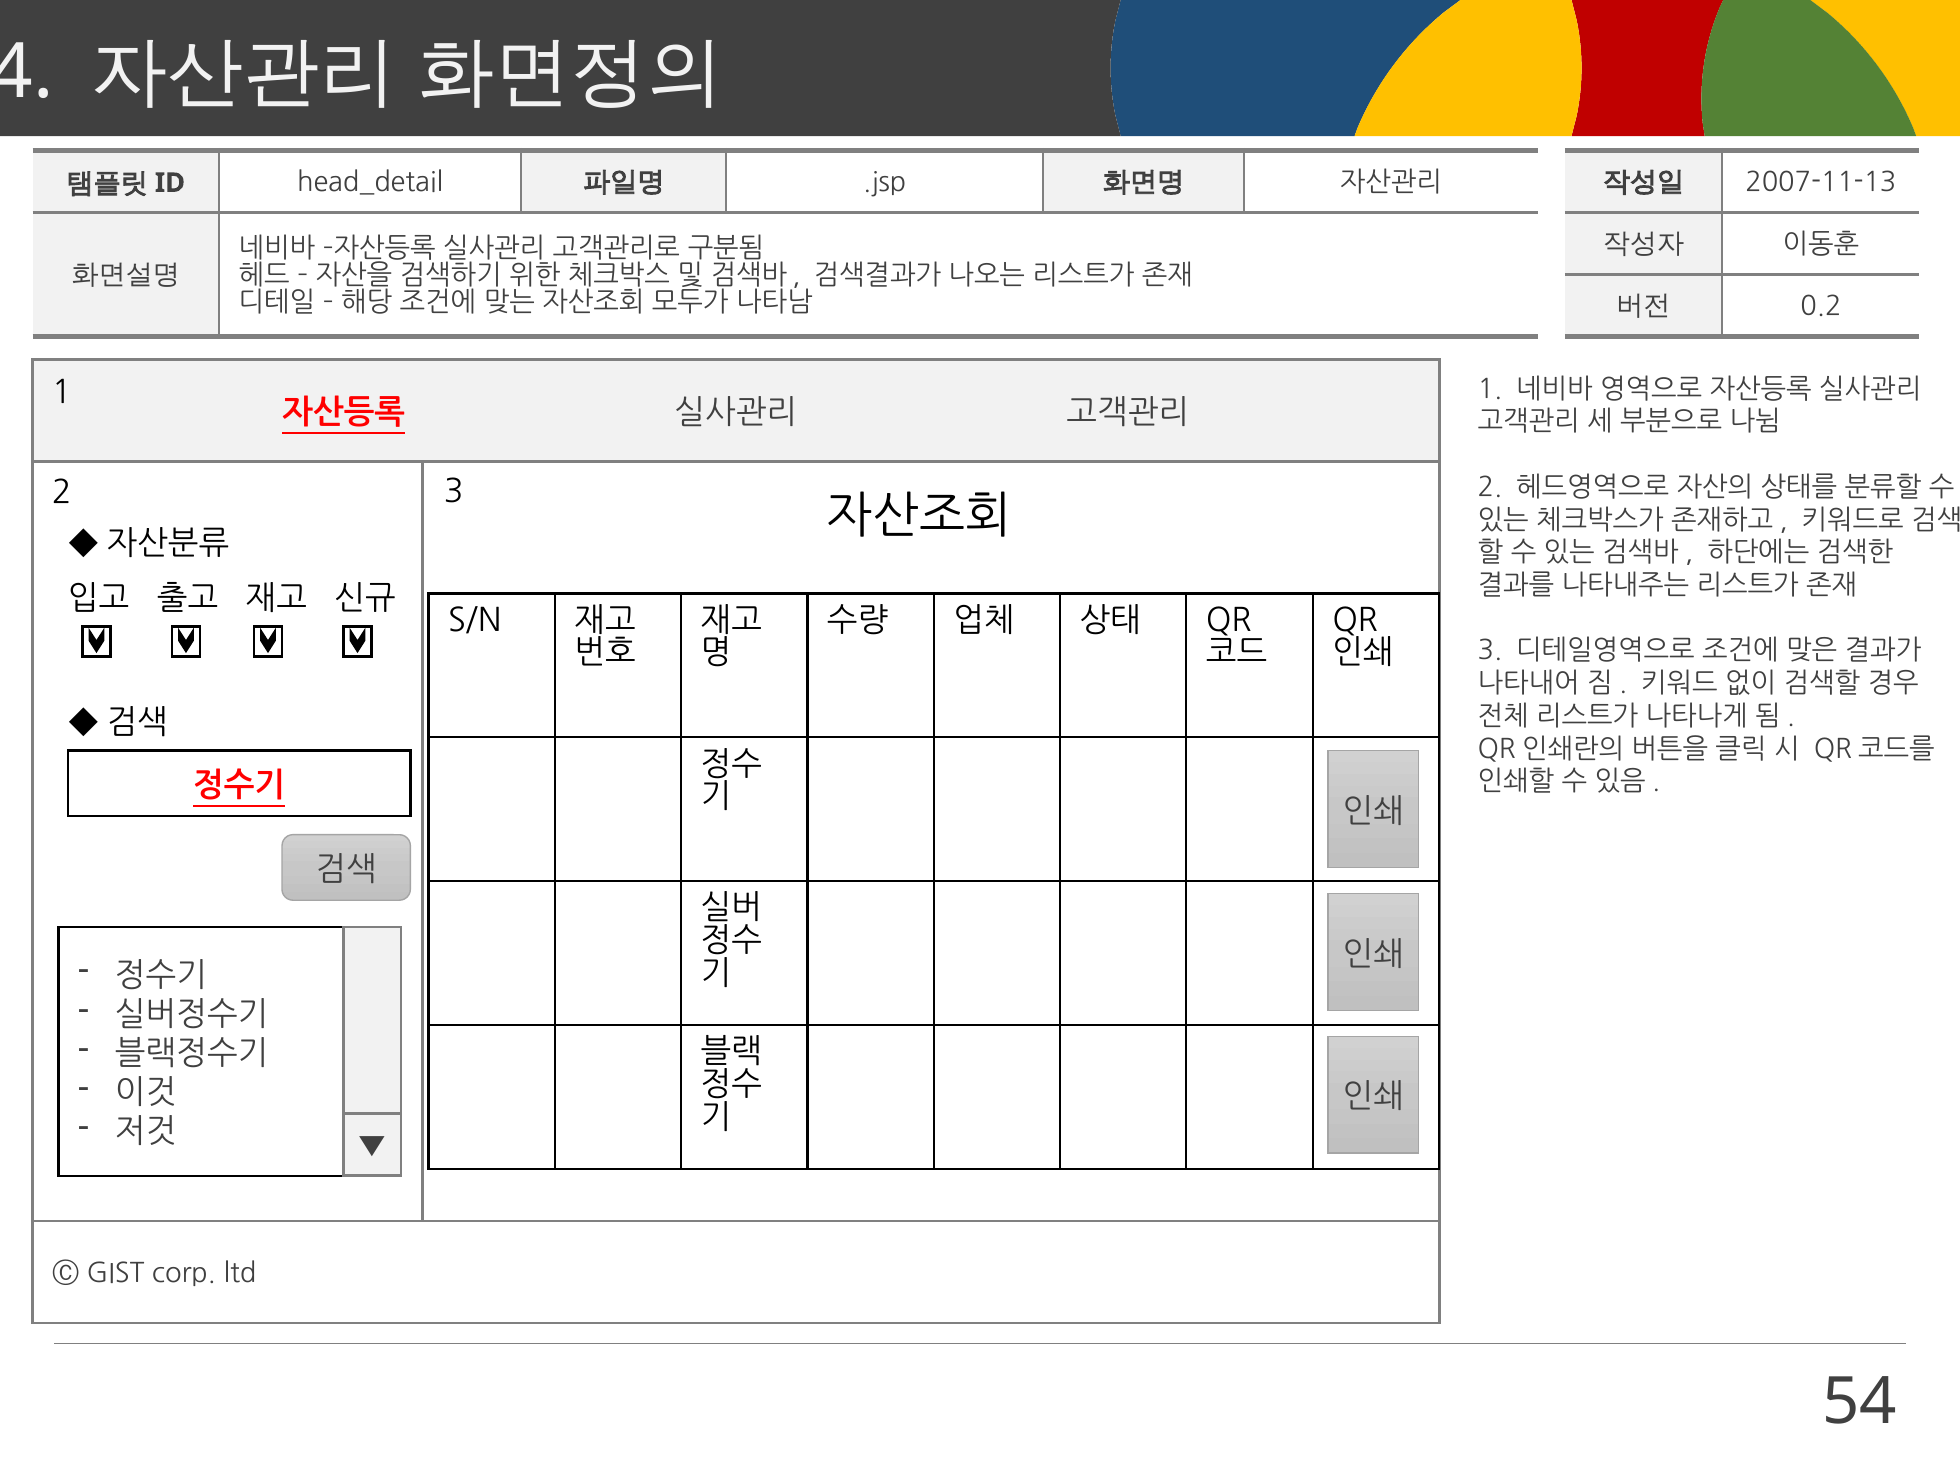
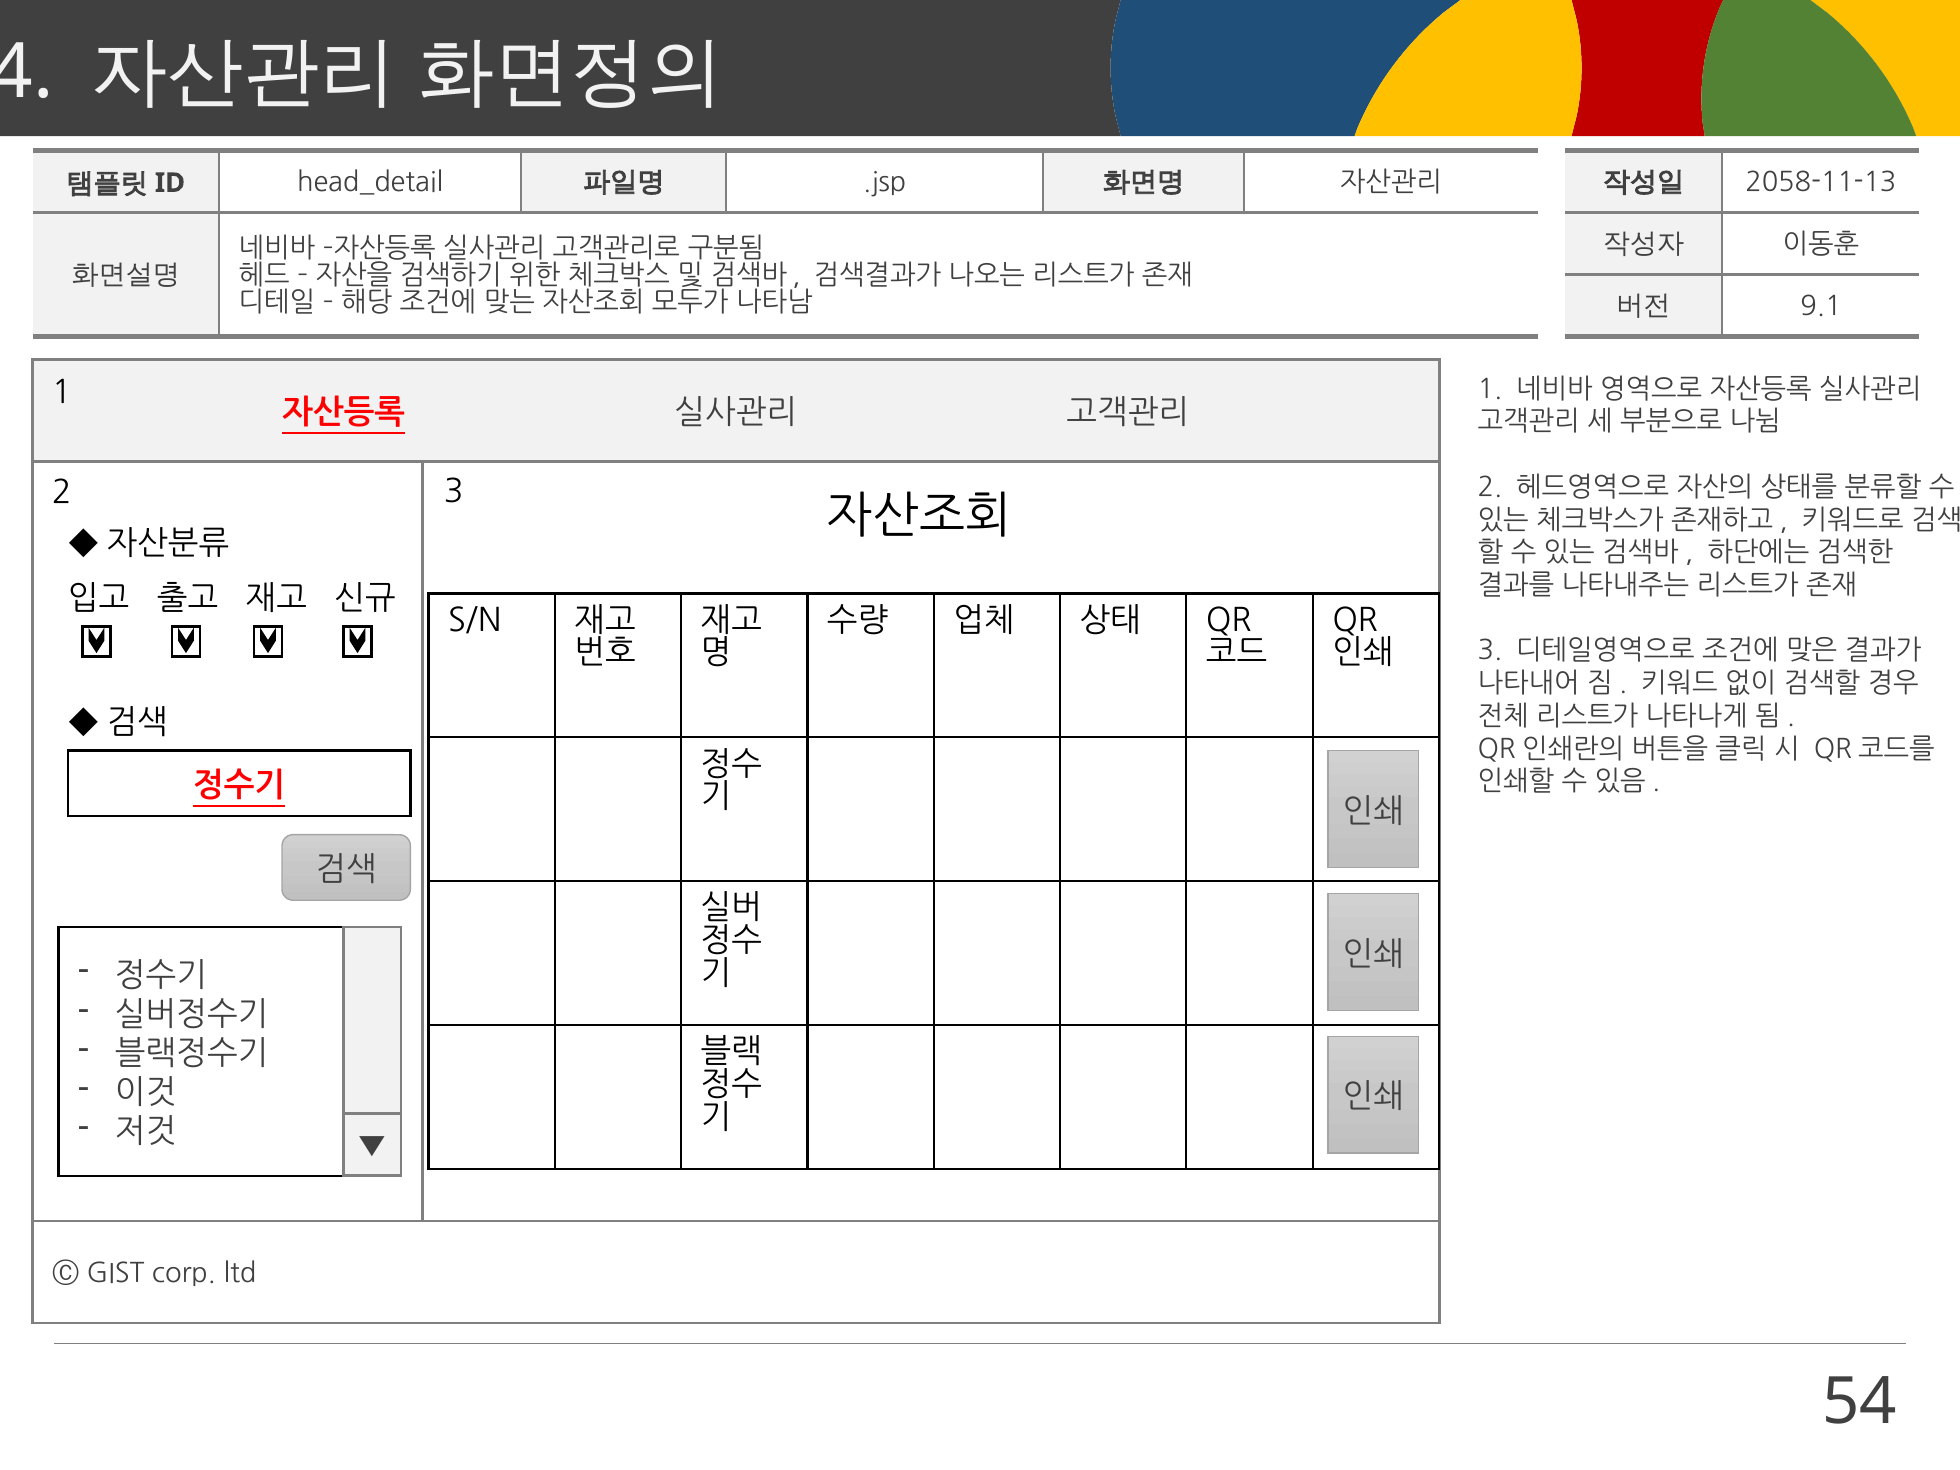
2007-11-13: 2007-11-13 -> 2058-11-13 (1821, 182)
0.2: 0.2 -> 9.1 (1821, 306)
